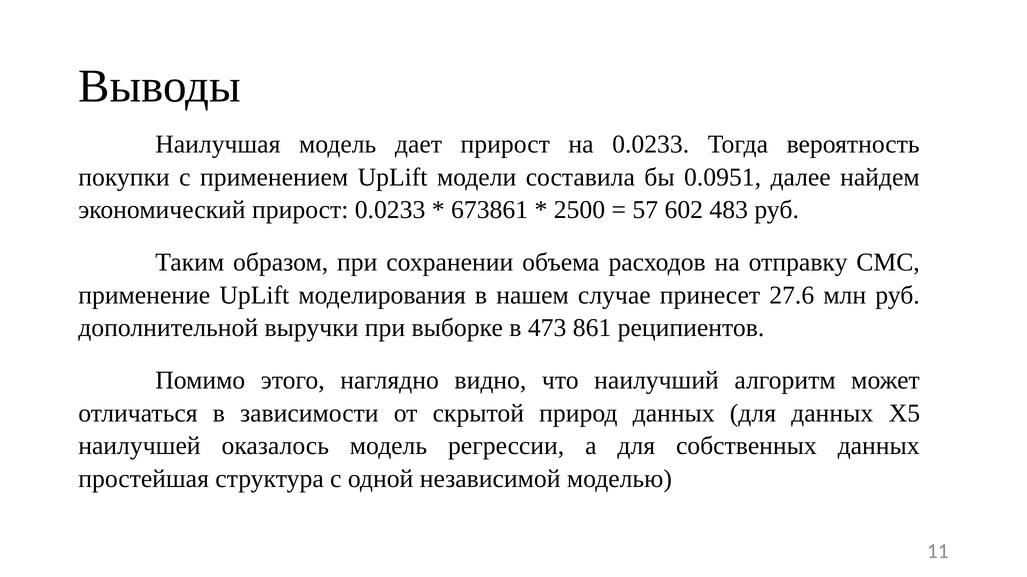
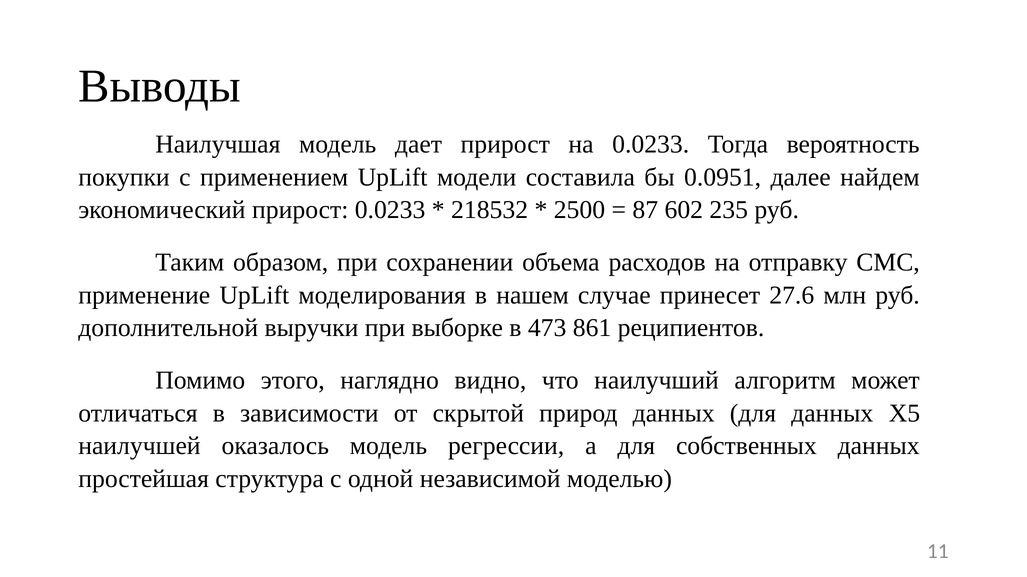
673861: 673861 -> 218532 (490, 210)
57: 57 -> 87 (645, 210)
483: 483 -> 235 (729, 210)
